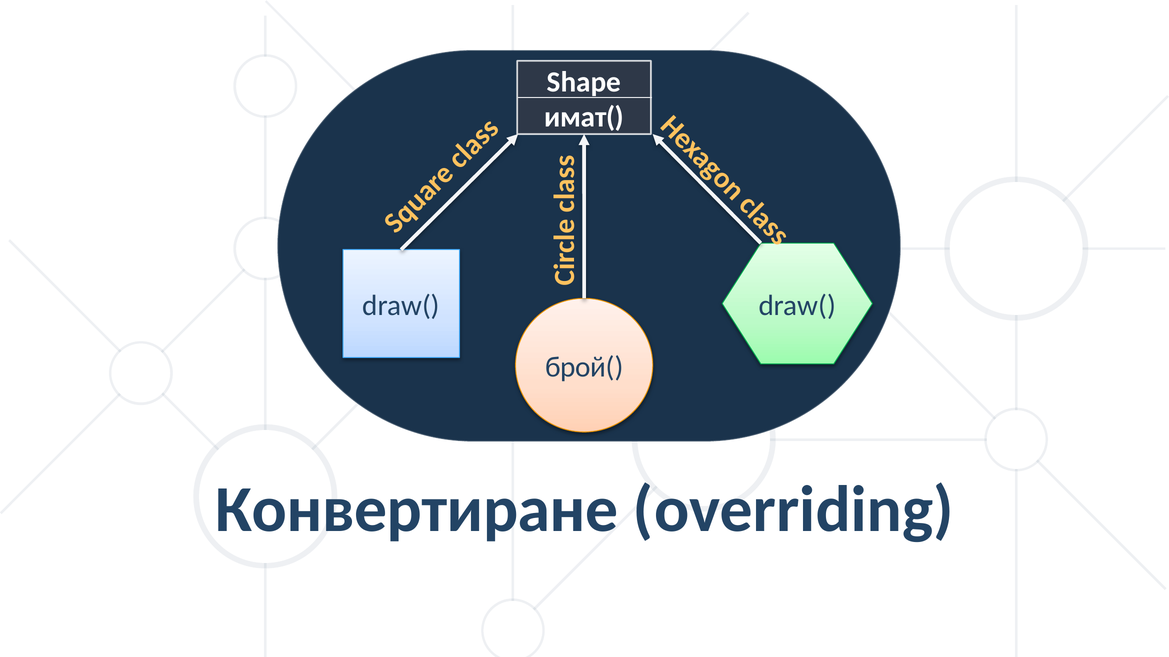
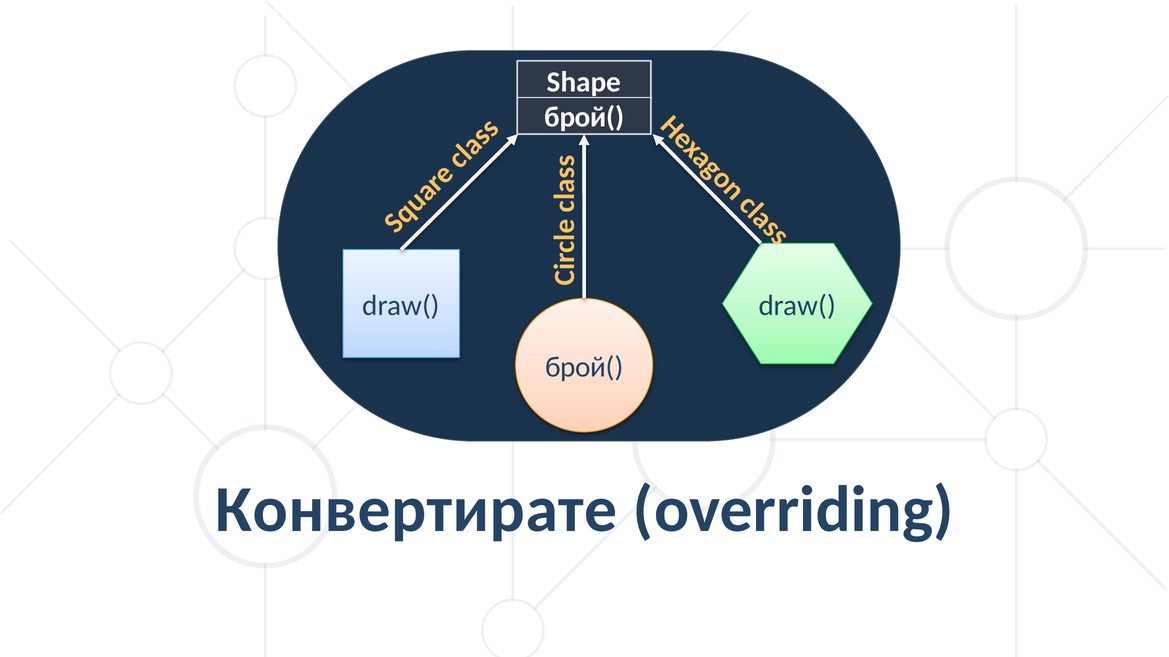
имат(: имат( -> брой( (584, 117)
Конвертиране: Конвертиране -> Конвертирате (416, 510)
